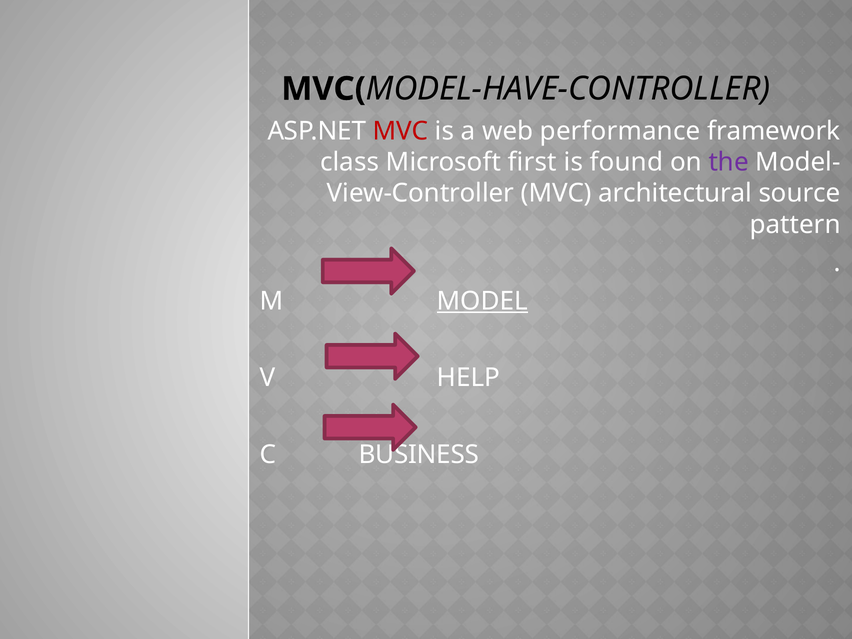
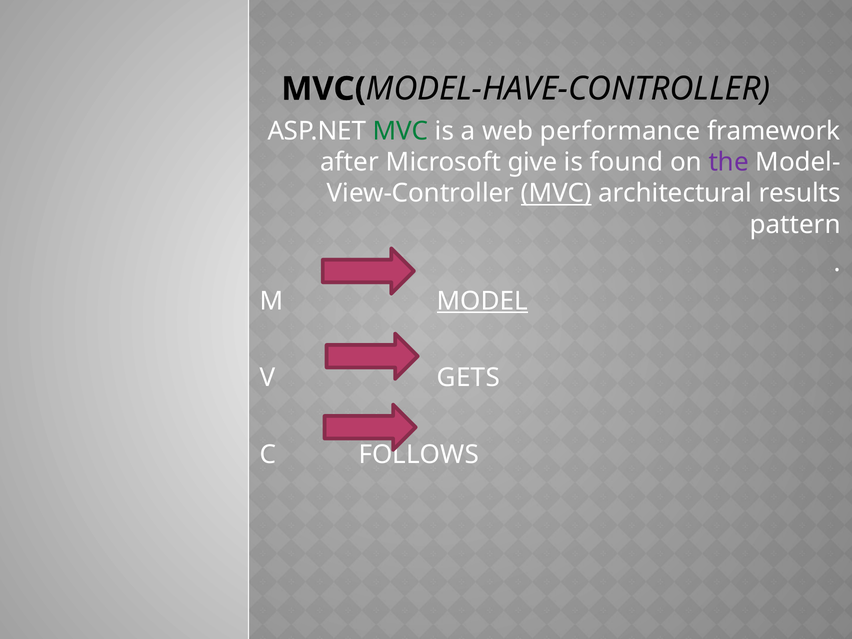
MVC colour: red -> green (401, 131)
class: class -> after (350, 162)
first: first -> give (533, 162)
MVC underline: none -> present (556, 193)
source: source -> results (800, 193)
HELP: HELP -> GETS (468, 378)
BUSINESS: BUSINESS -> FOLLOWS (419, 454)
